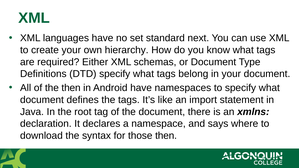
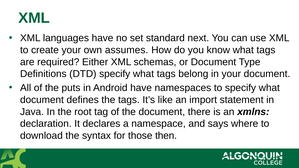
hierarchy: hierarchy -> assumes (127, 50)
the then: then -> puts (71, 88)
